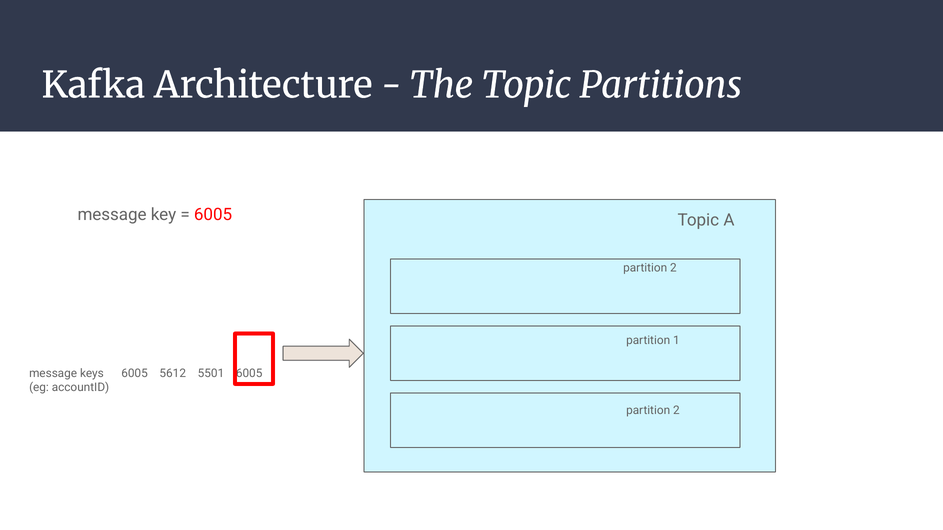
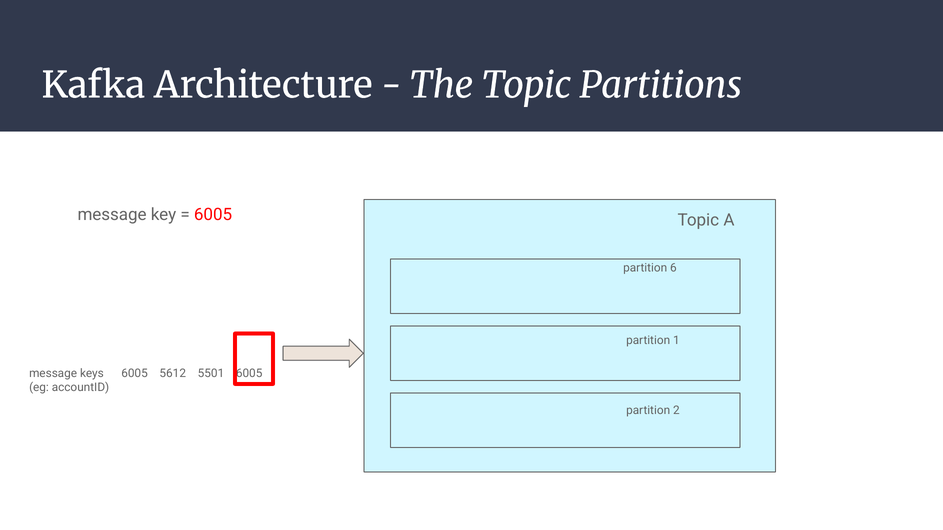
2: 2 -> 6 (673, 268)
